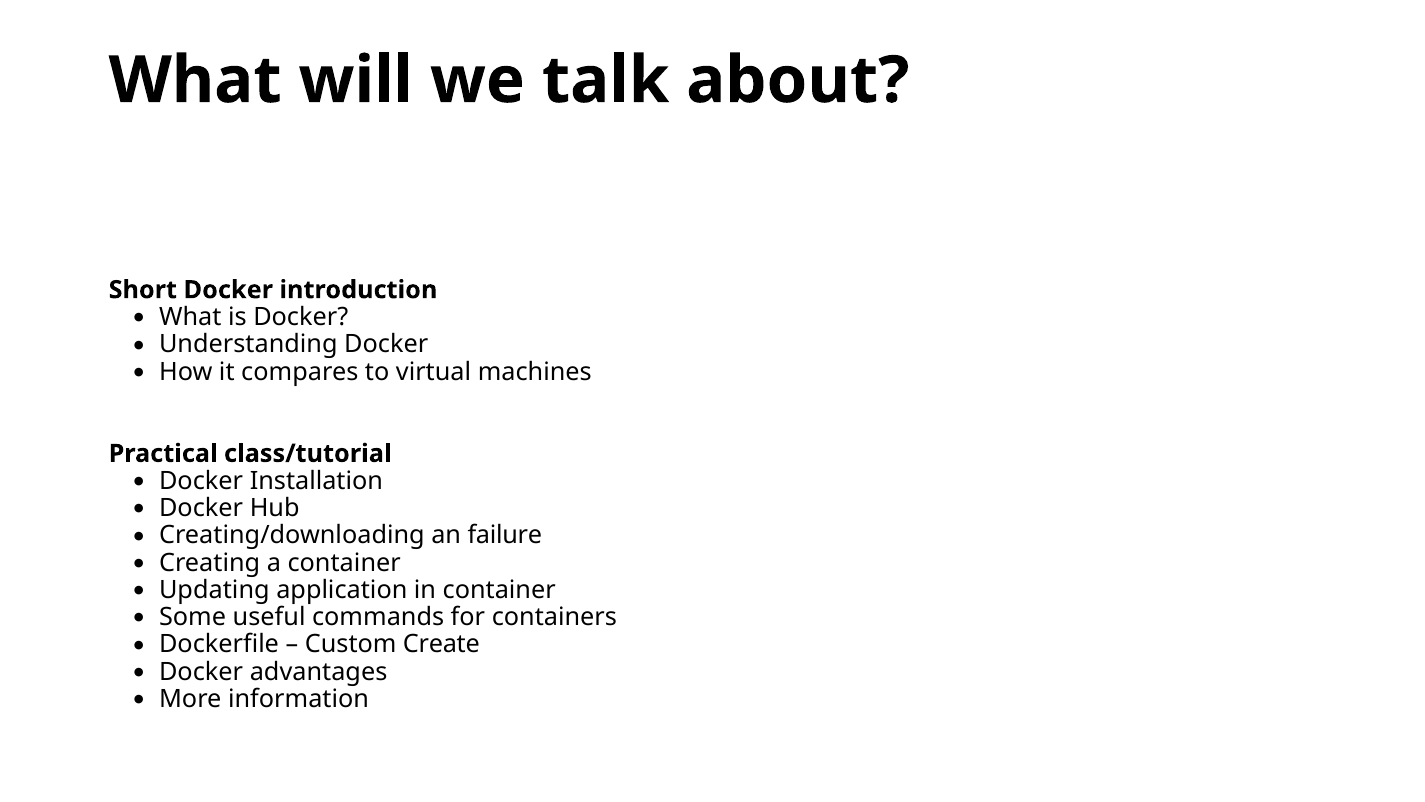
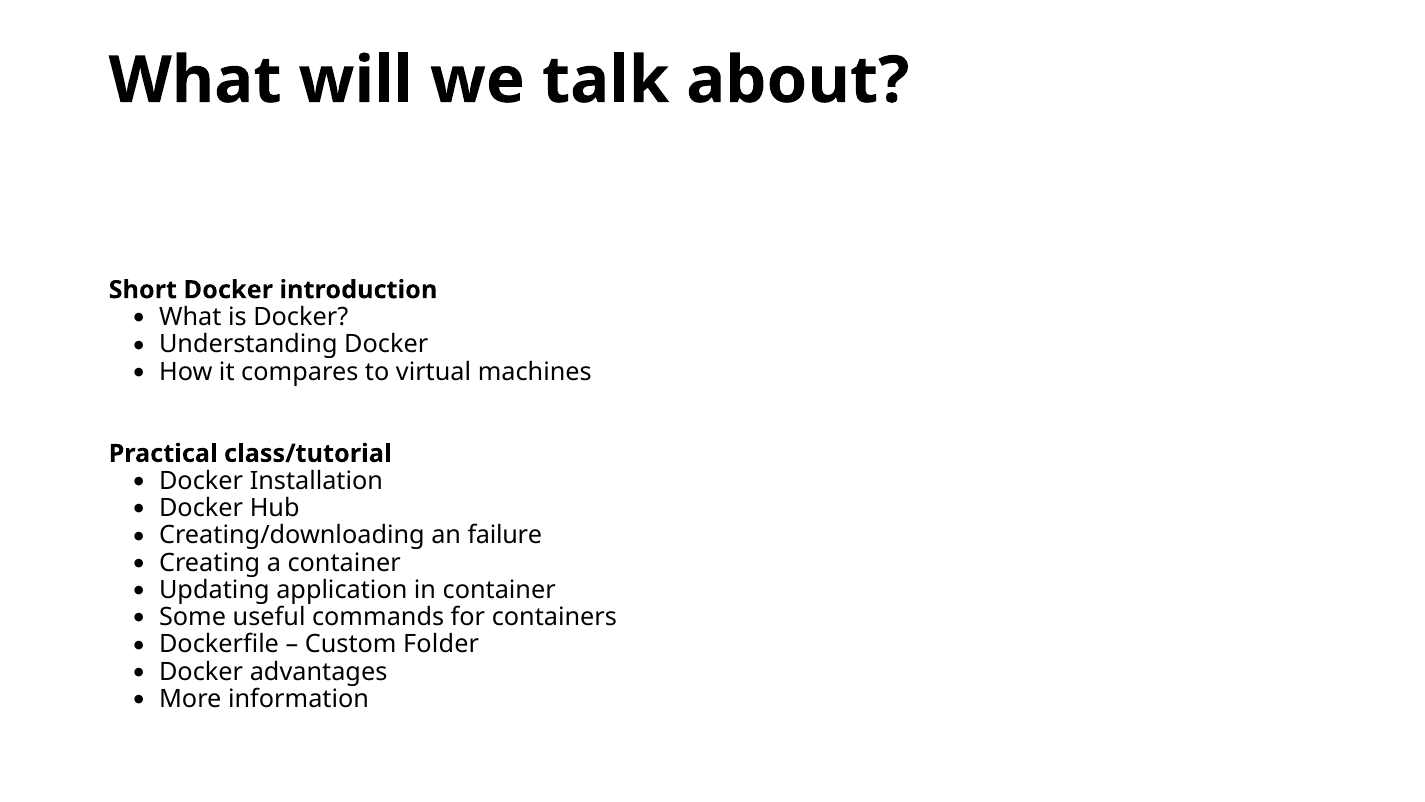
Create: Create -> Folder (441, 644)
